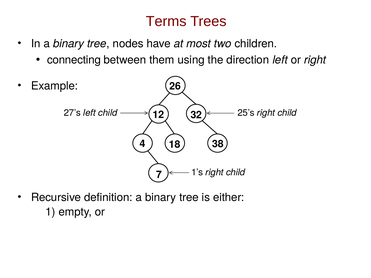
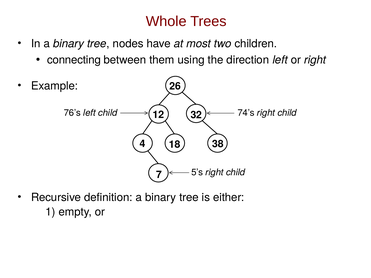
Terms: Terms -> Whole (166, 21)
27’s: 27’s -> 76’s (72, 113)
25’s: 25’s -> 74’s (246, 113)
1’s: 1’s -> 5’s (197, 173)
